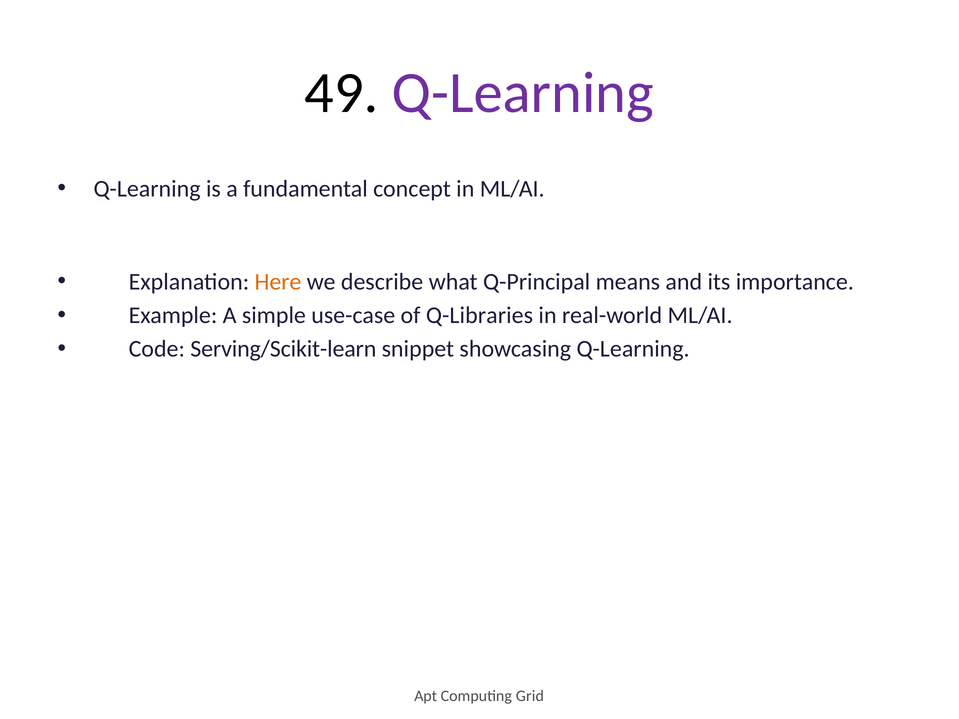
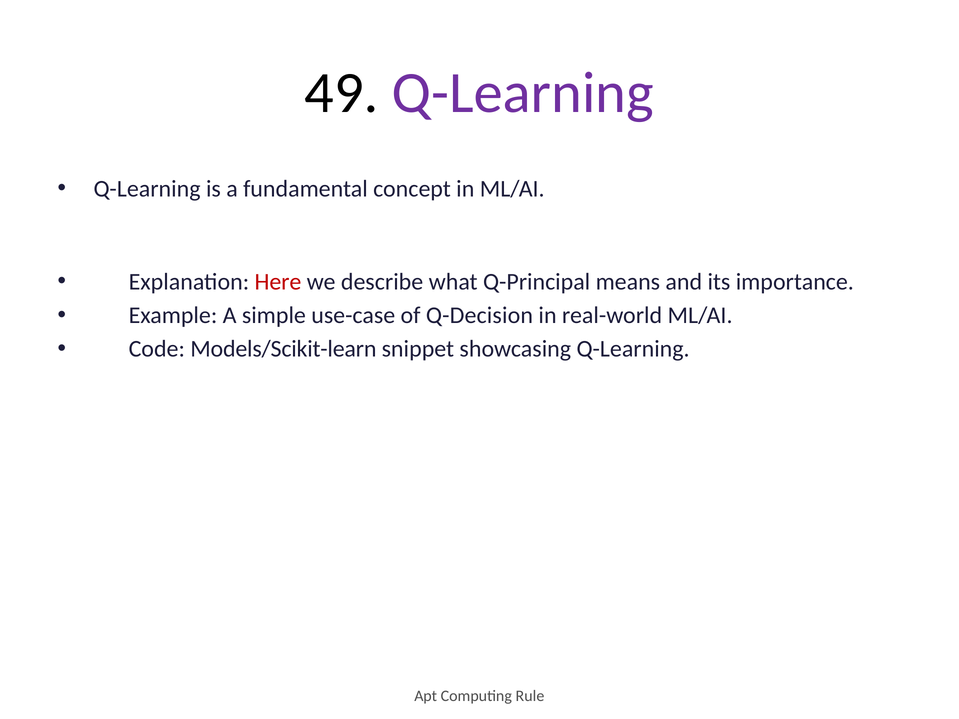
Here colour: orange -> red (278, 282)
Q-Libraries: Q-Libraries -> Q-Decision (479, 316)
Serving/Scikit-learn: Serving/Scikit-learn -> Models/Scikit-learn (283, 349)
Grid: Grid -> Rule (530, 696)
